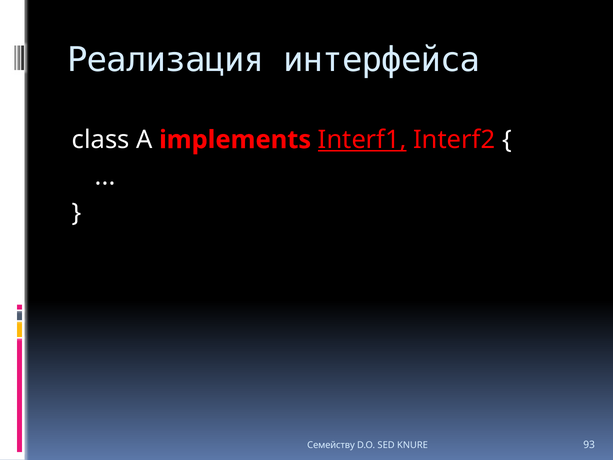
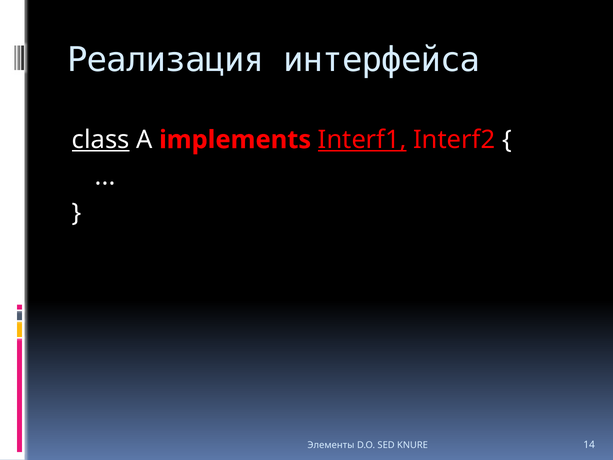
class underline: none -> present (101, 140)
Семейству: Семейству -> Элементы (331, 445)
93: 93 -> 14 (589, 445)
